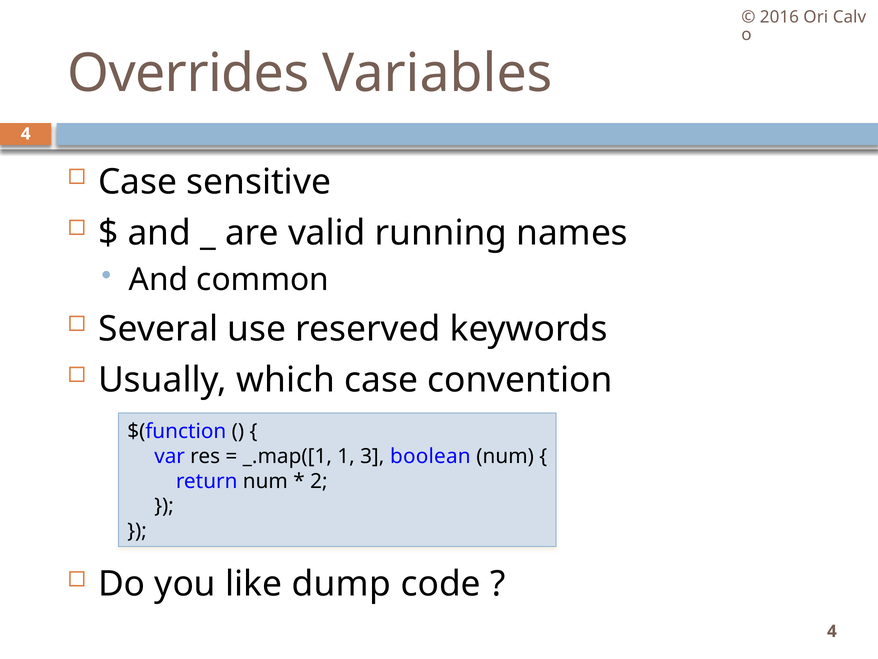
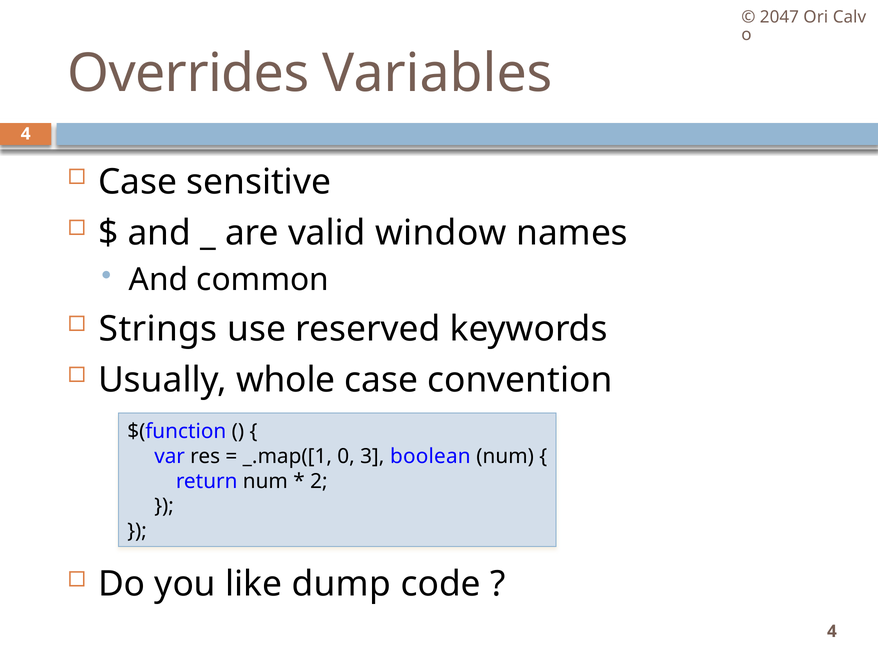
2016: 2016 -> 2047 (779, 17)
running: running -> window (441, 233)
Several: Several -> Strings (158, 329)
which: which -> whole (286, 380)
1: 1 -> 0 (346, 456)
